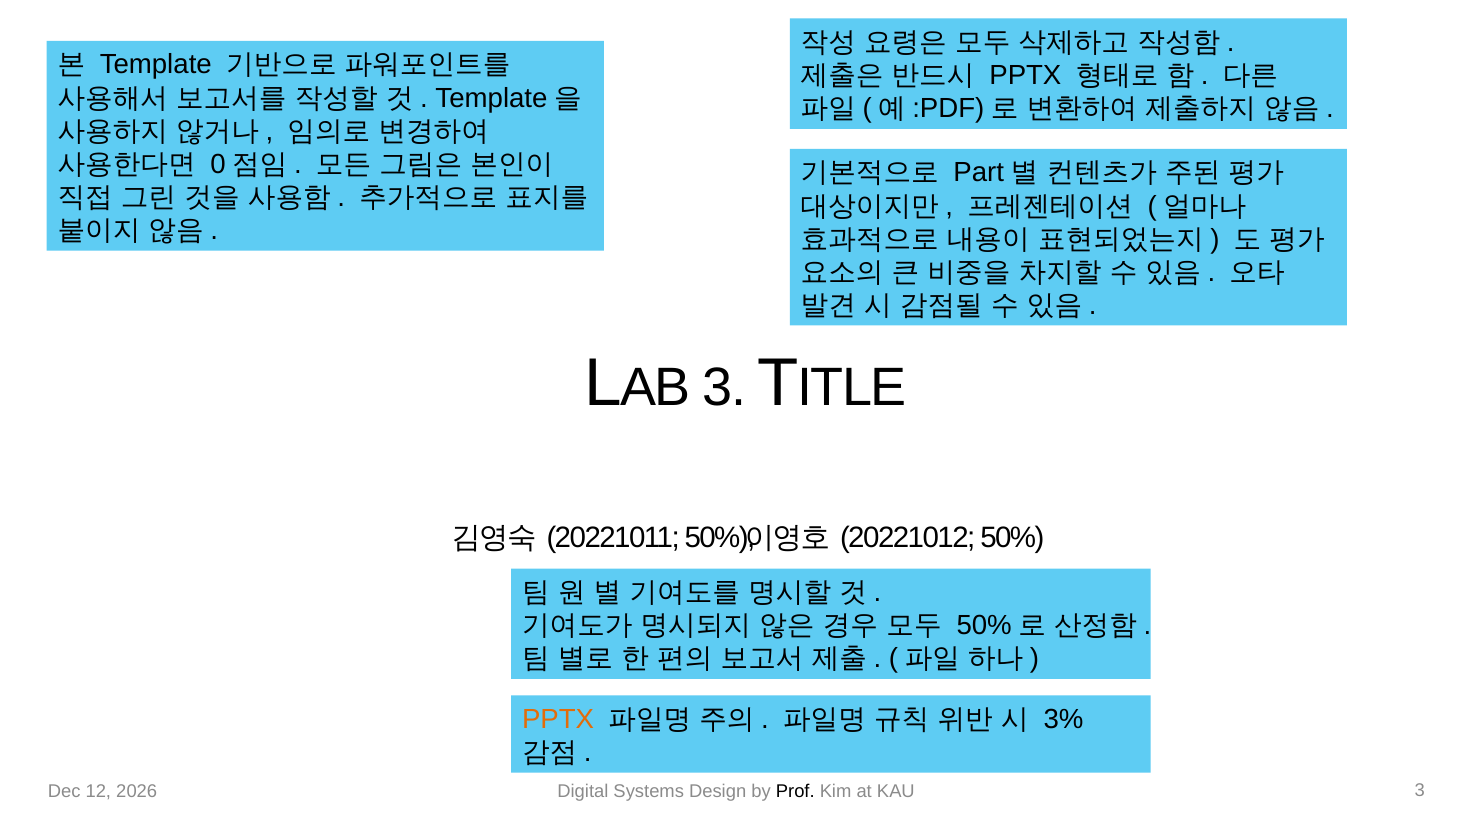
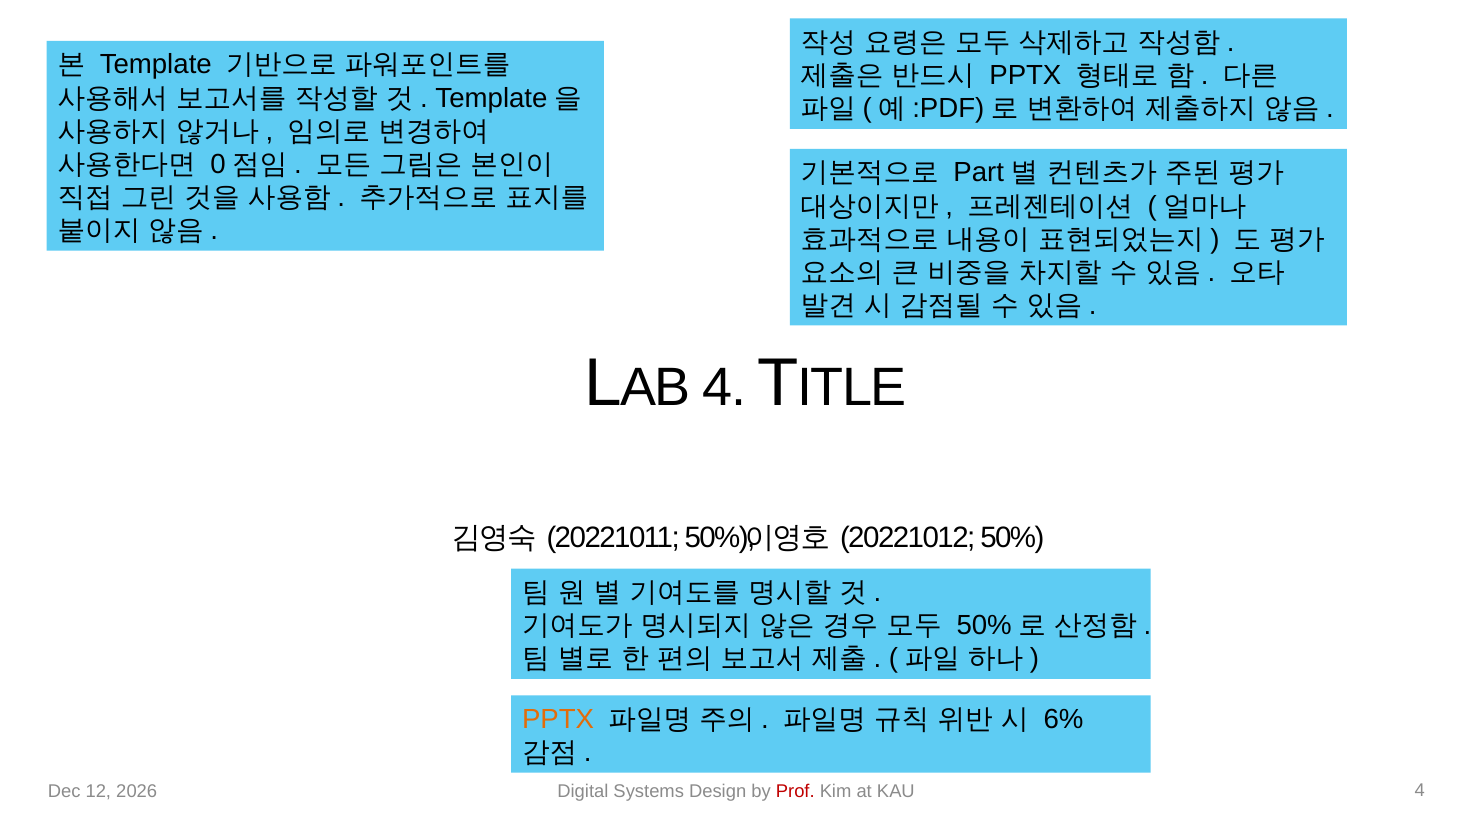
3: 3 -> 4 (724, 387)
3%: 3% -> 6% (1064, 719)
Prof colour: black -> red (795, 791)
KAU 3: 3 -> 4 (1420, 790)
